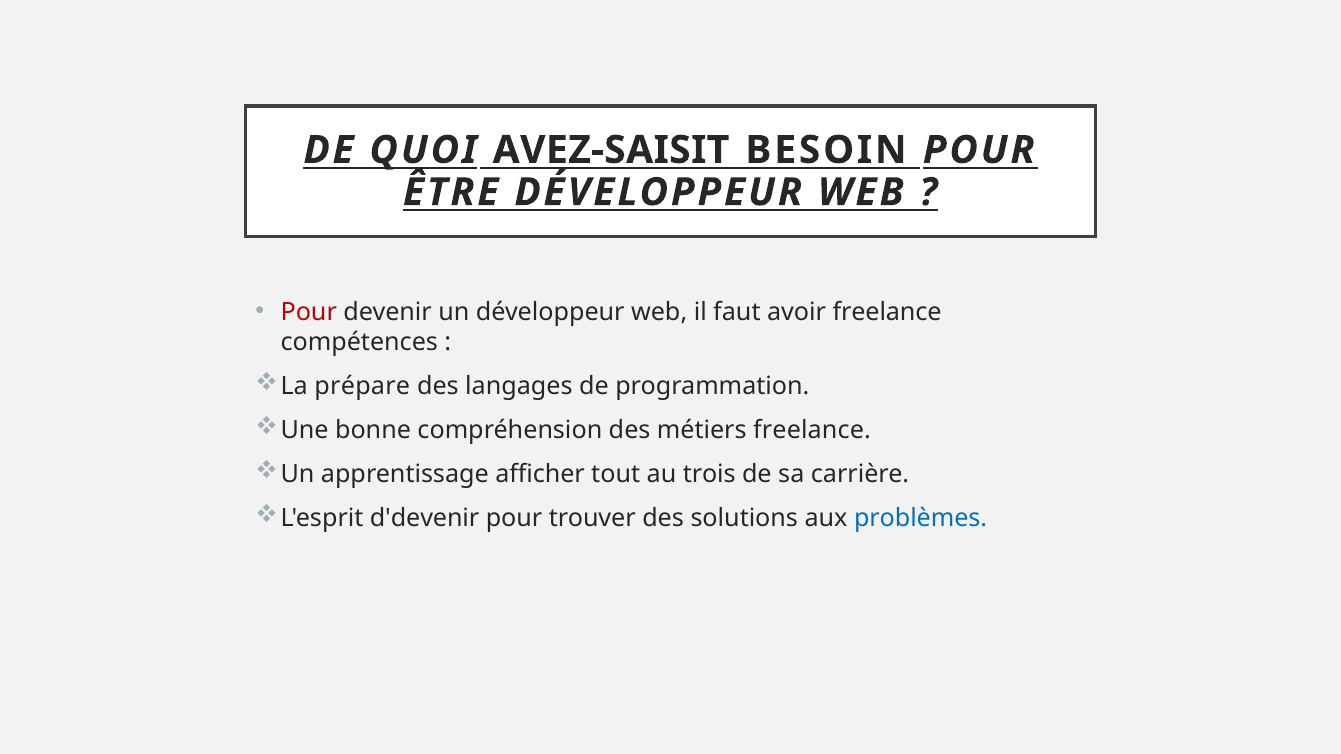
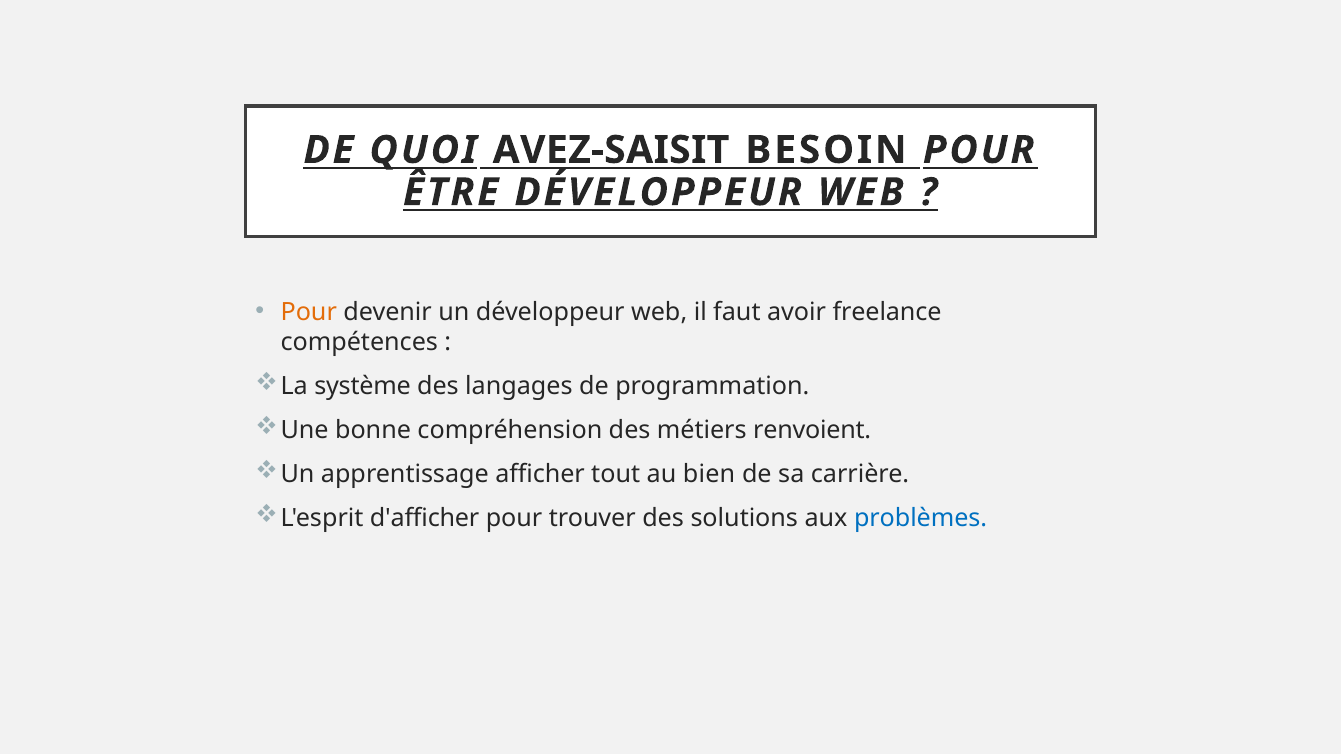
Pour colour: red -> orange (309, 312)
prépare: prépare -> système (363, 386)
métiers freelance: freelance -> renvoient (812, 431)
trois: trois -> bien (709, 475)
d'devenir: d'devenir -> d'afficher (425, 519)
